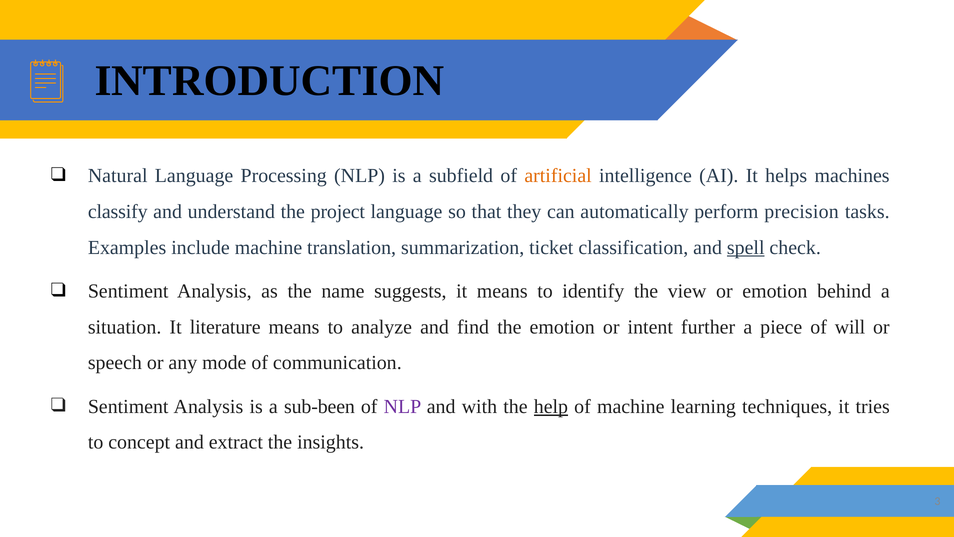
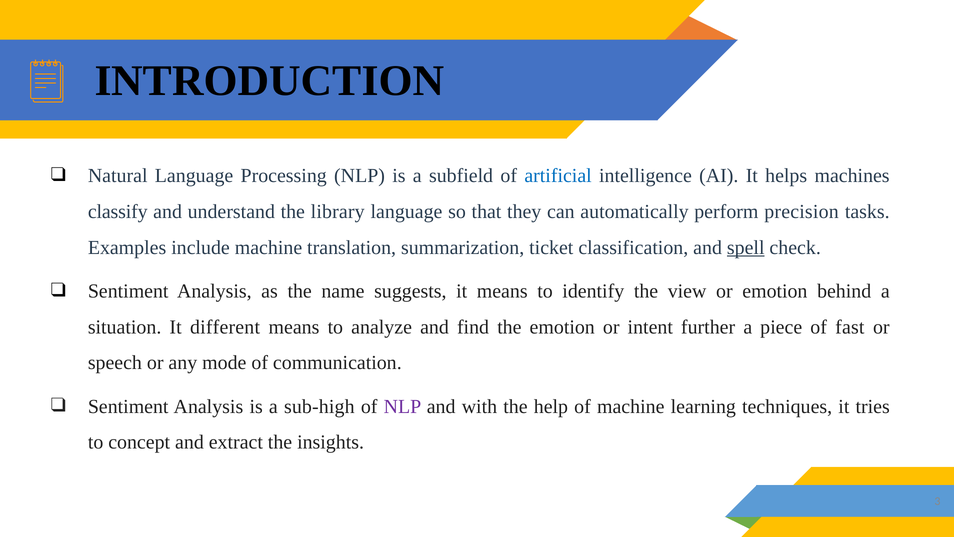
artificial colour: orange -> blue (558, 176)
project: project -> library (338, 212)
literature: literature -> different (225, 327)
will: will -> fast (850, 327)
sub-been: sub-been -> sub-high (319, 406)
help underline: present -> none (551, 406)
